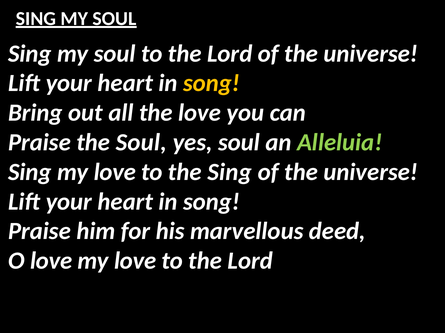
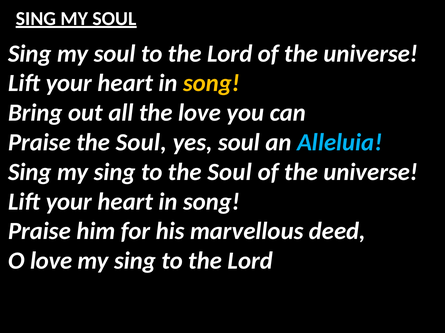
Alleluia colour: light green -> light blue (340, 143)
Sing my love: love -> sing (115, 172)
to the Sing: Sing -> Soul (230, 172)
love: love -> sing (135, 261)
